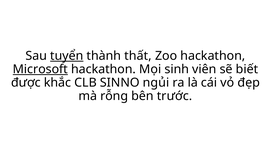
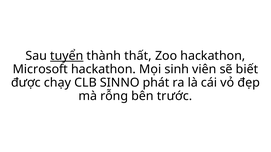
Microsoft underline: present -> none (40, 69)
khắc: khắc -> chạy (57, 83)
ngủi: ngủi -> phát (156, 83)
